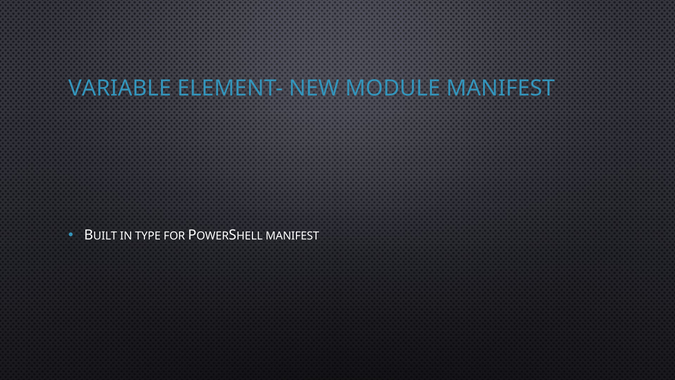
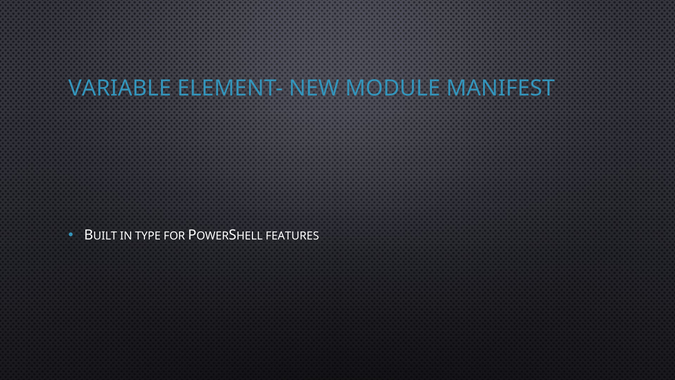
MANIFEST: MANIFEST -> FEATURES (292, 236)
